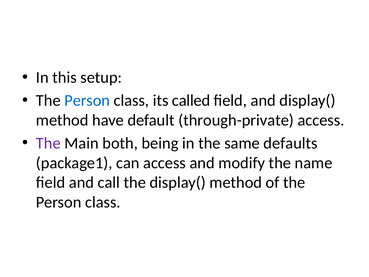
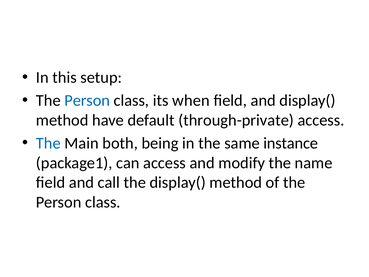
called: called -> when (191, 100)
The colour: purple -> blue (48, 143)
defaults: defaults -> instance (291, 143)
